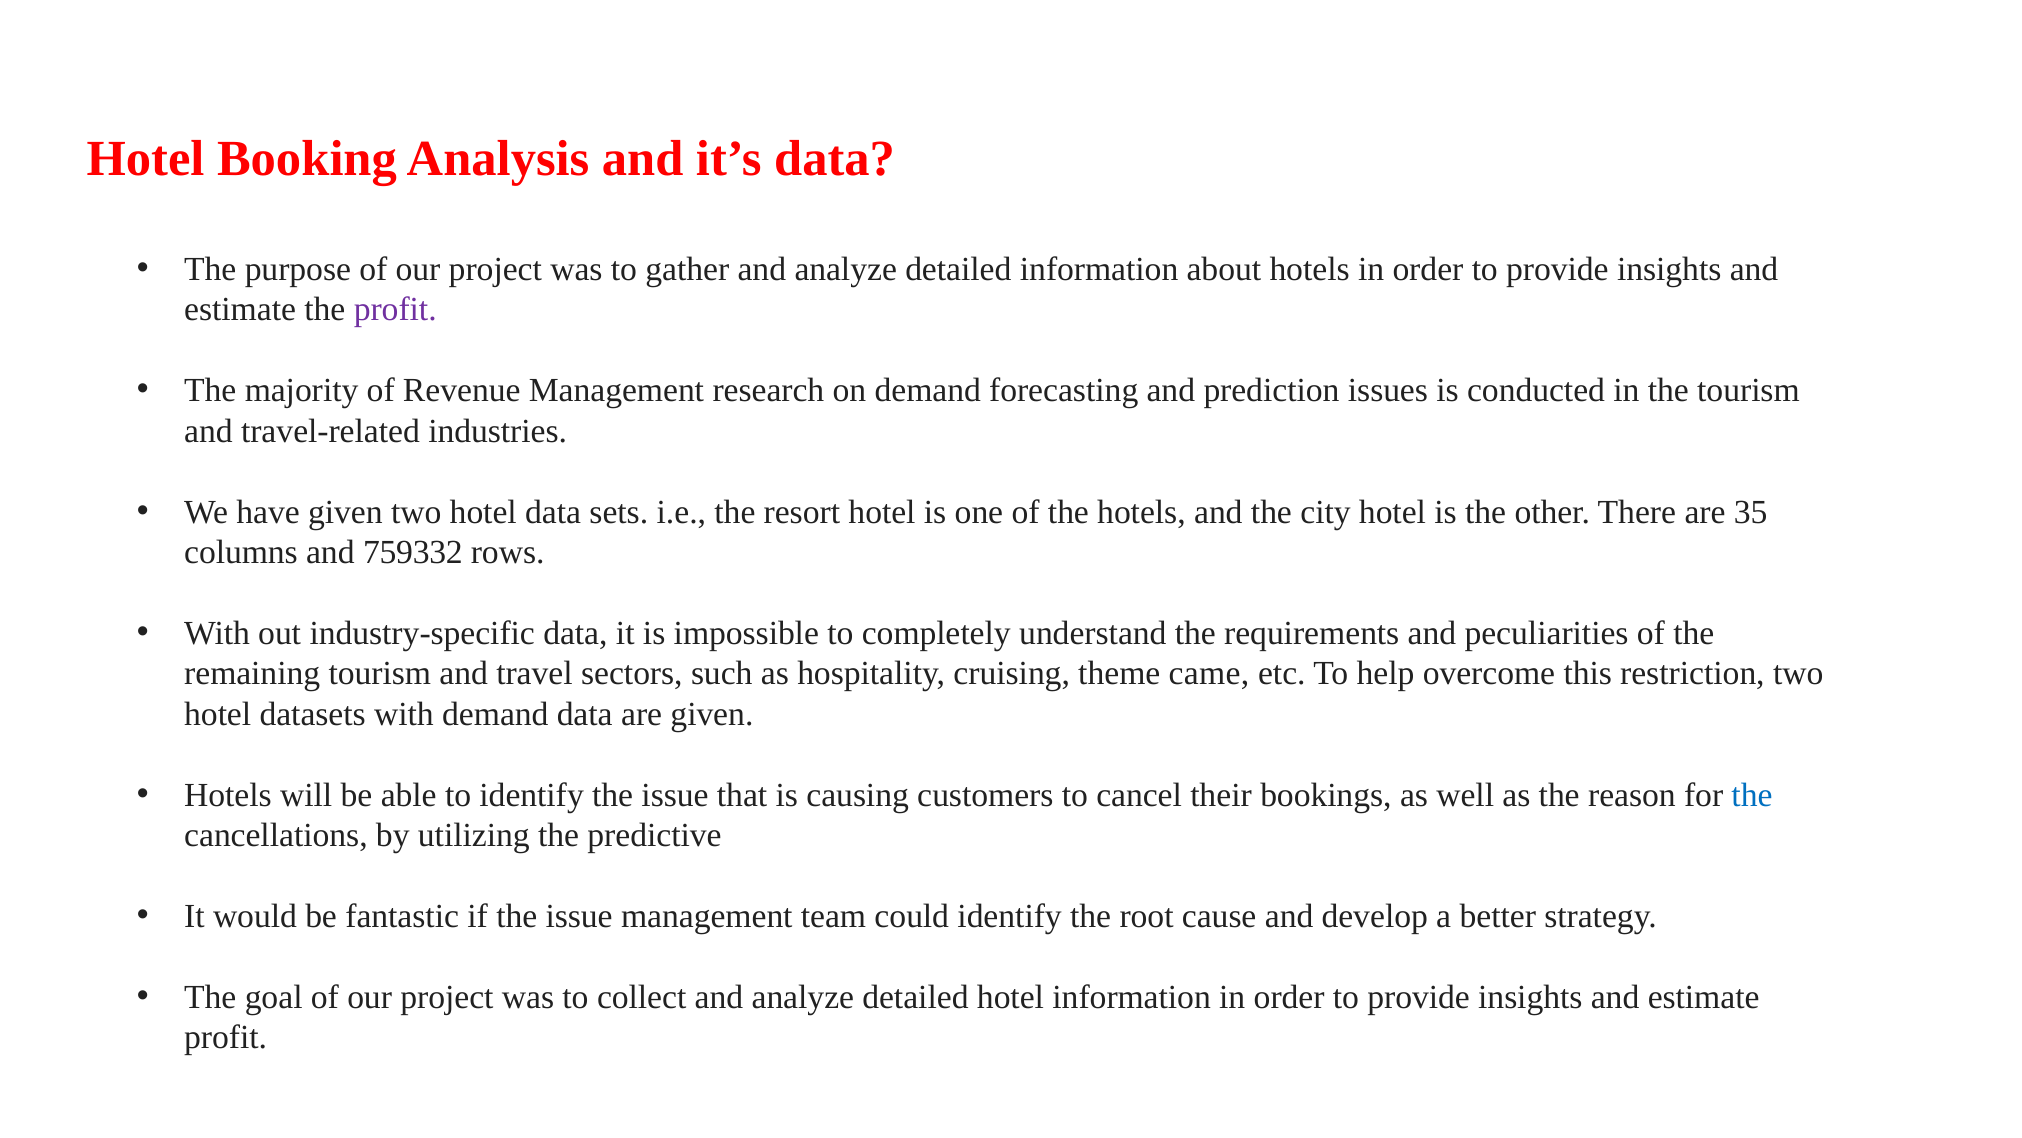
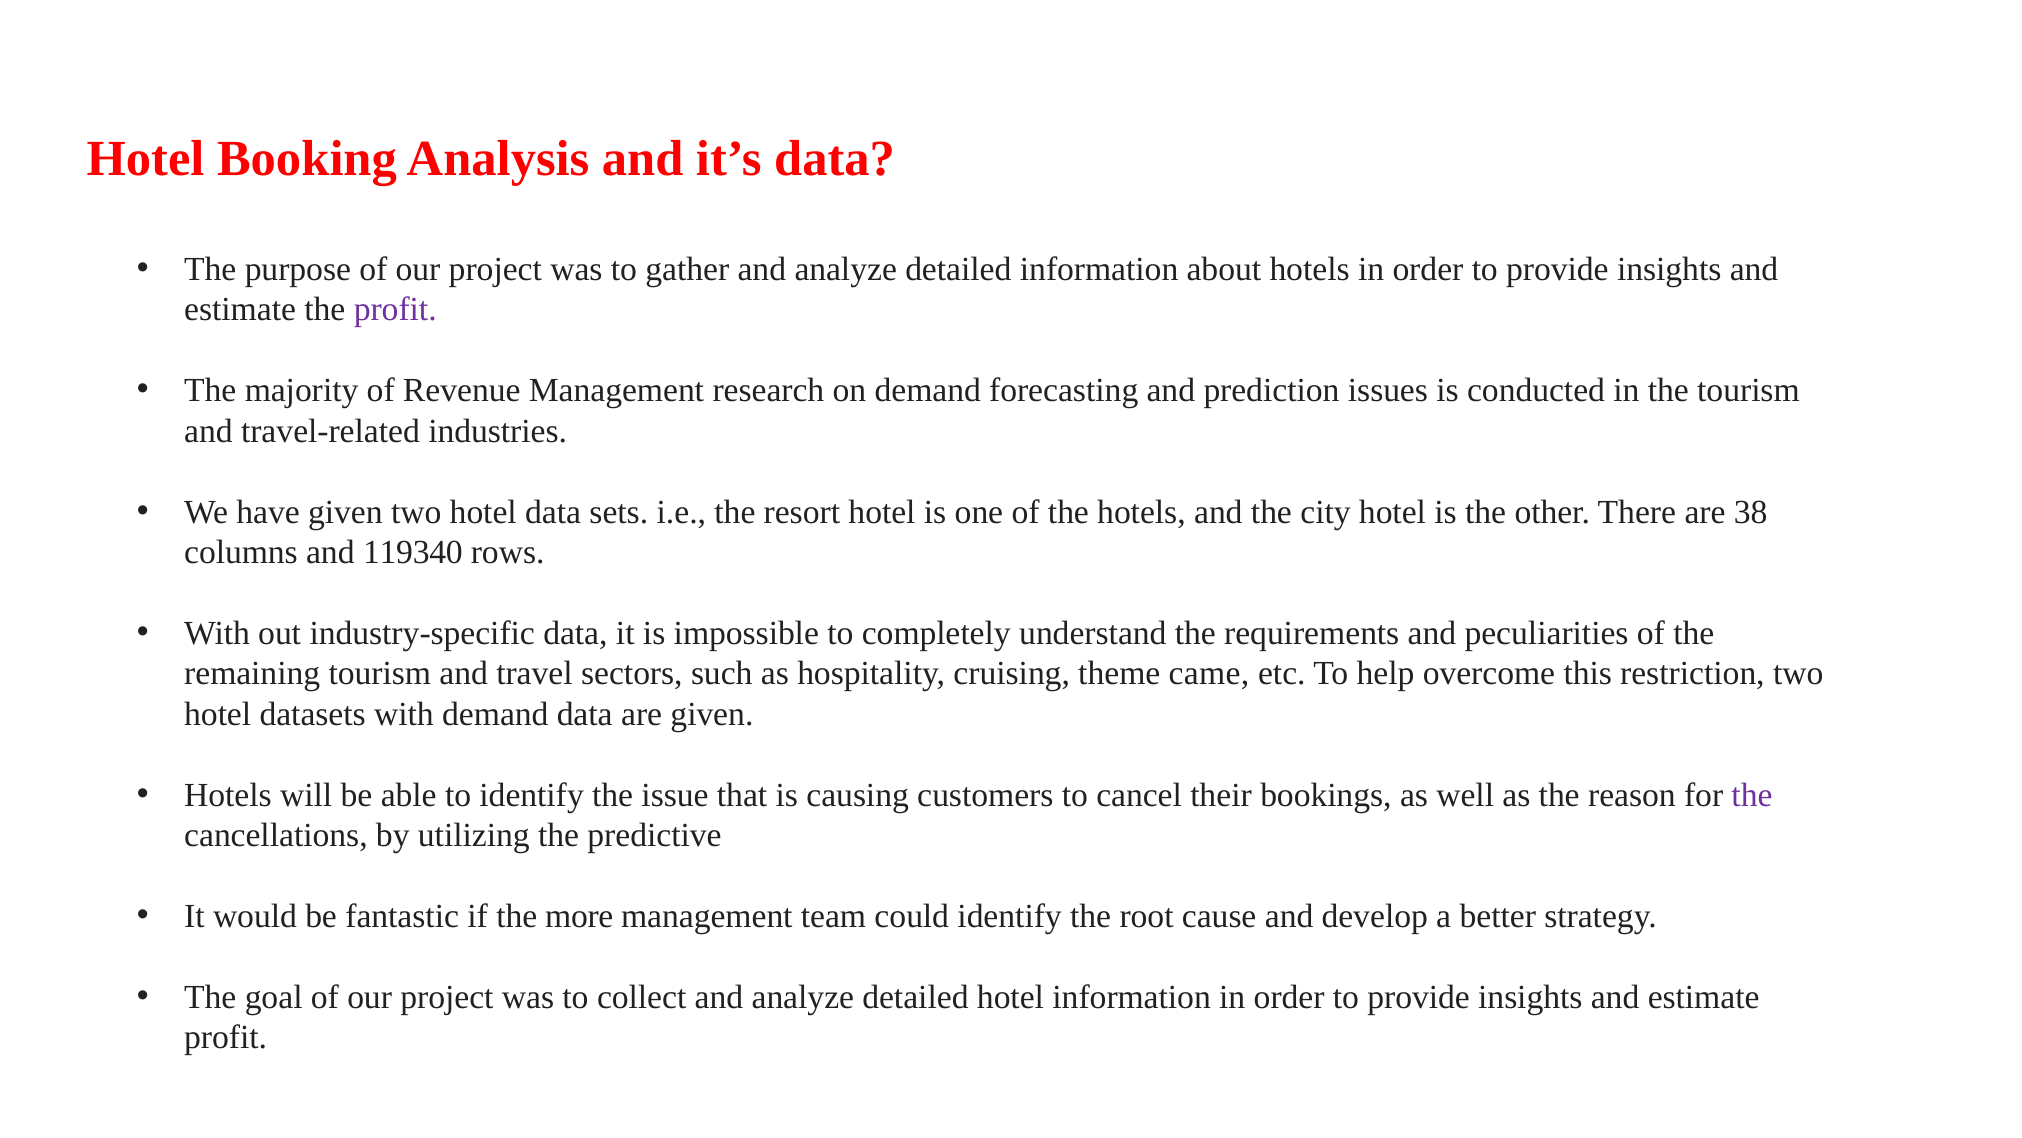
35: 35 -> 38 (1751, 512)
759332: 759332 -> 119340 (413, 552)
the colour: blue -> purple (1752, 795)
if the issue: issue -> more (579, 916)
